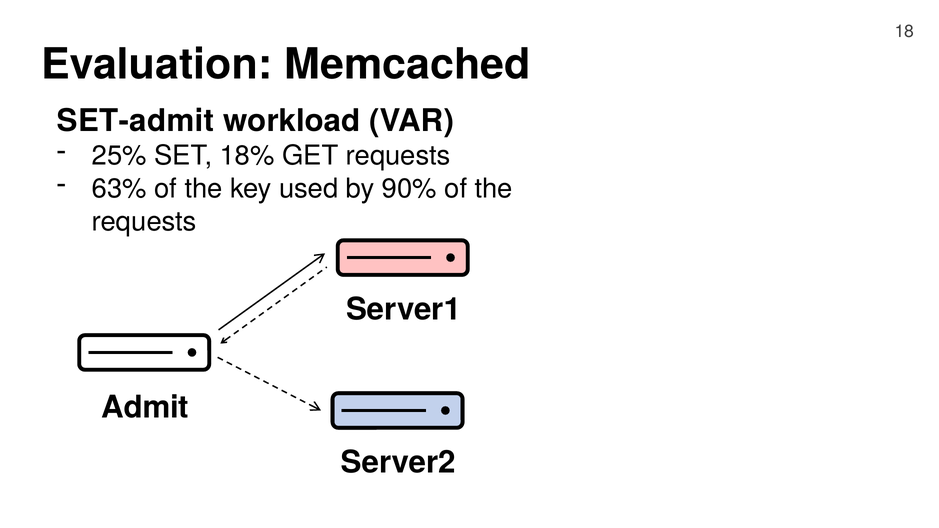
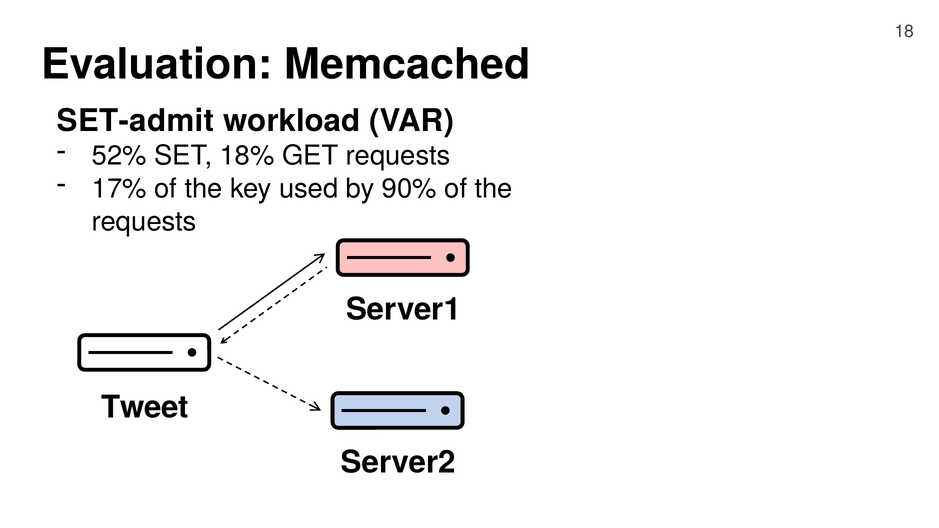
25%: 25% -> 52% (119, 156)
63%: 63% -> 17% (119, 189)
Admit: Admit -> Tweet (145, 407)
